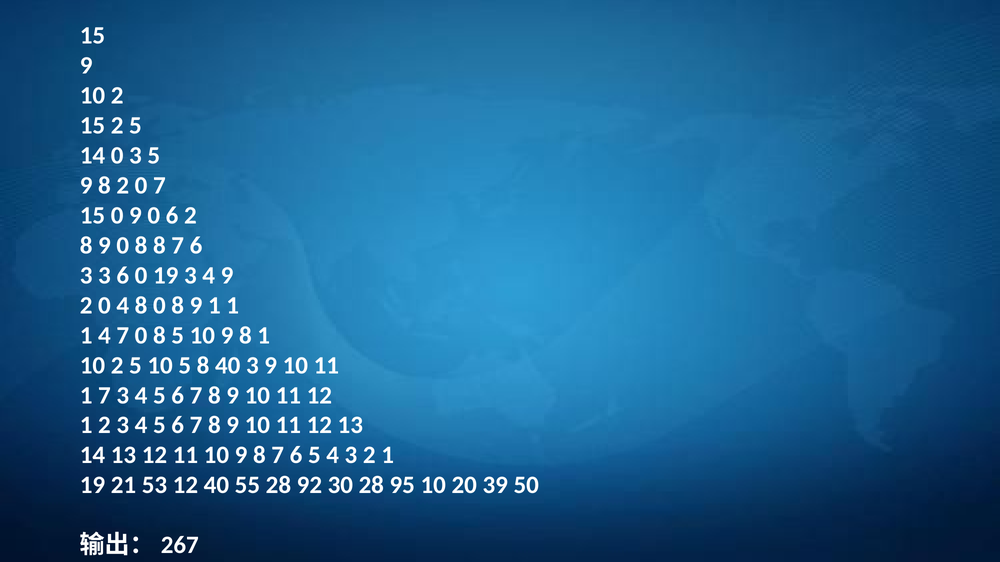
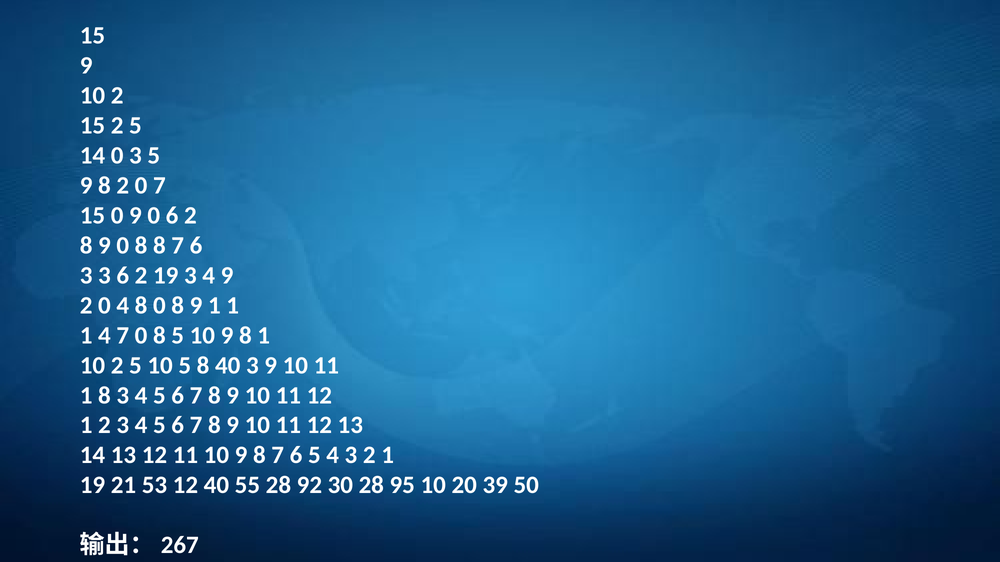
3 6 0: 0 -> 2 (141, 276)
1 7: 7 -> 8 (104, 396)
